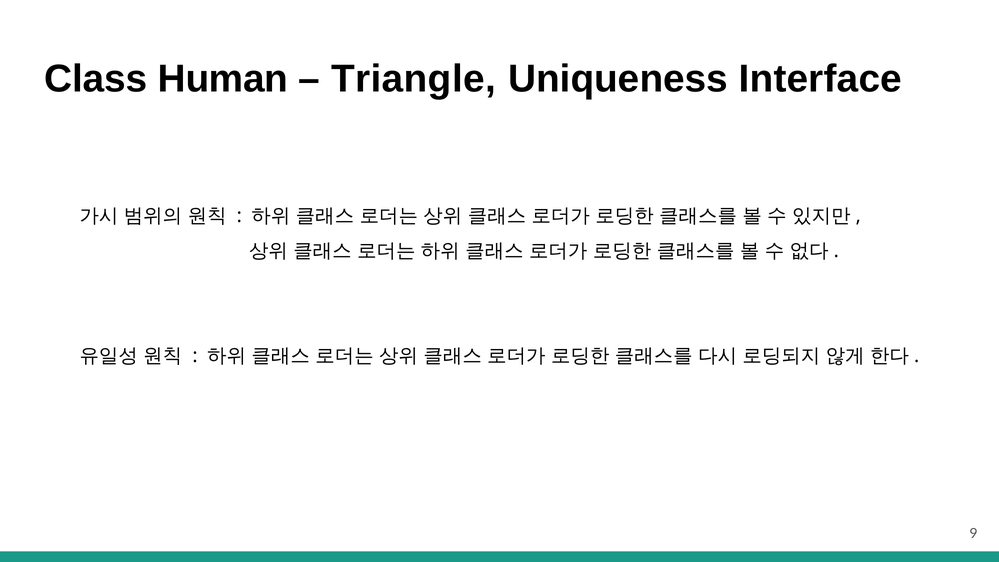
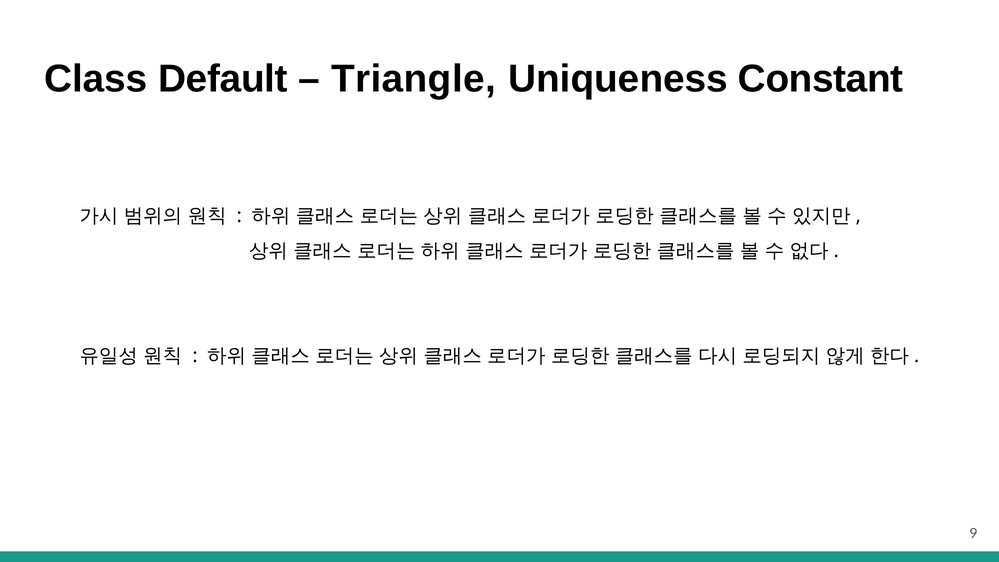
Human: Human -> Default (223, 79)
Interface: Interface -> Constant (821, 79)
